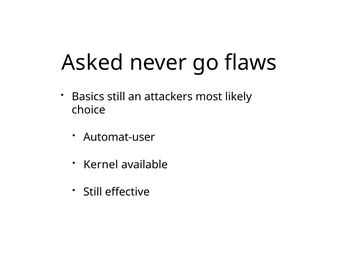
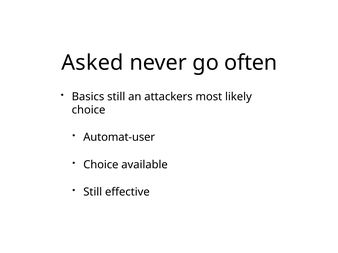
flaws: flaws -> often (251, 63)
Kernel: Kernel -> Choice (101, 165)
